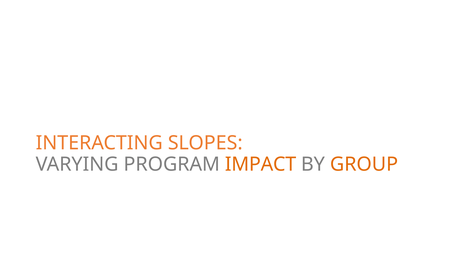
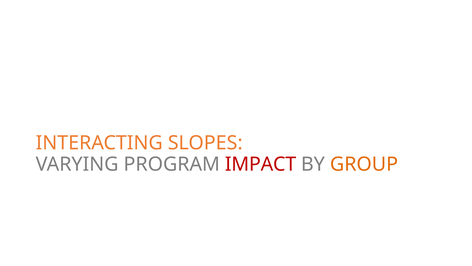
IMPACT colour: orange -> red (261, 164)
